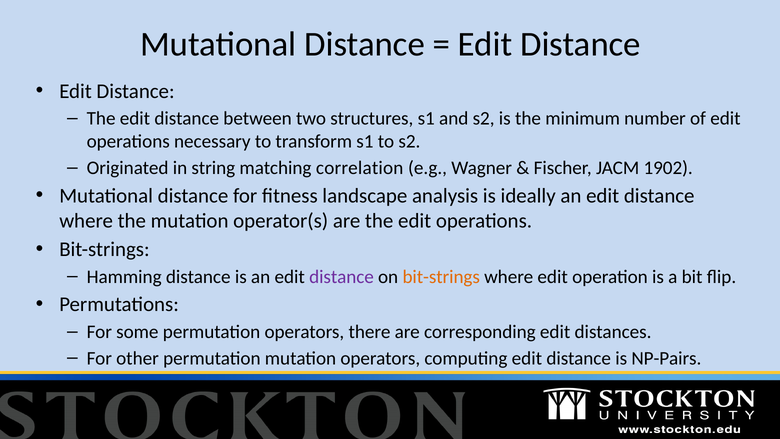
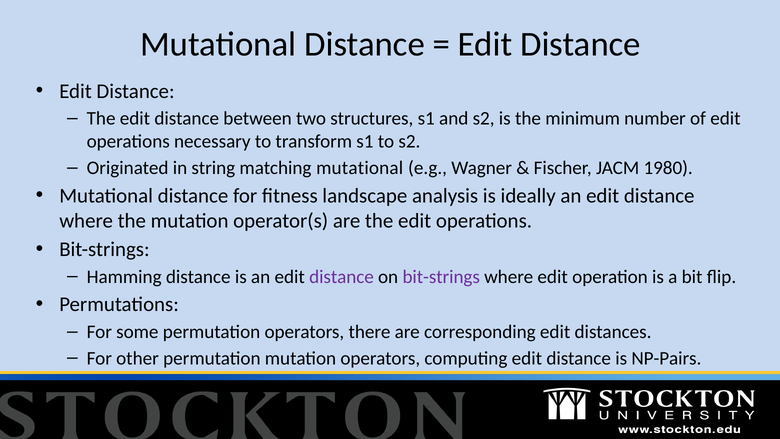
matching correlation: correlation -> mutational (360, 168)
1902: 1902 -> 1980 (668, 168)
bit-strings colour: orange -> purple (441, 277)
